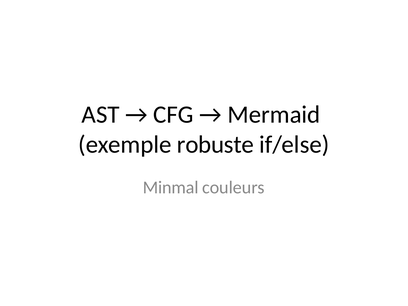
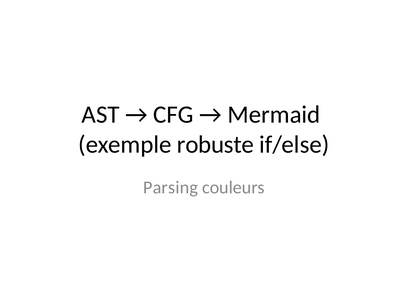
Minmal: Minmal -> Parsing (171, 188)
